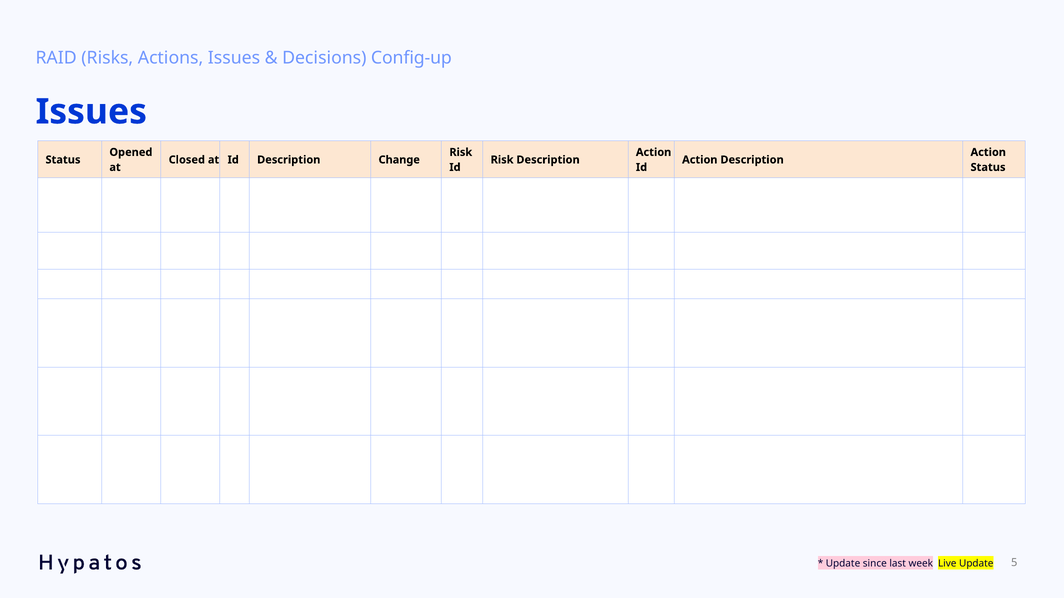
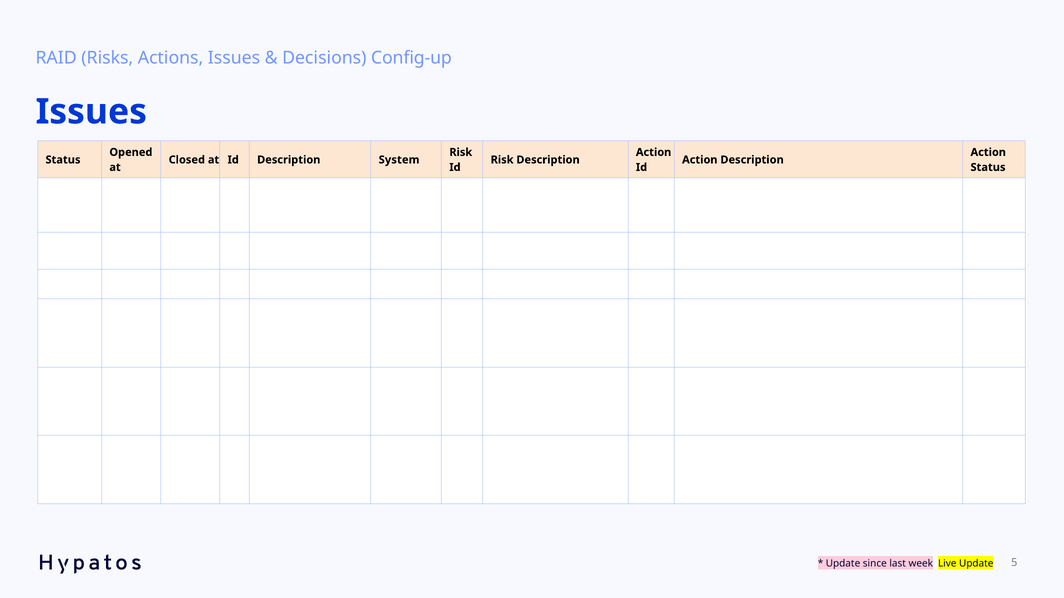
Change: Change -> System (399, 160)
